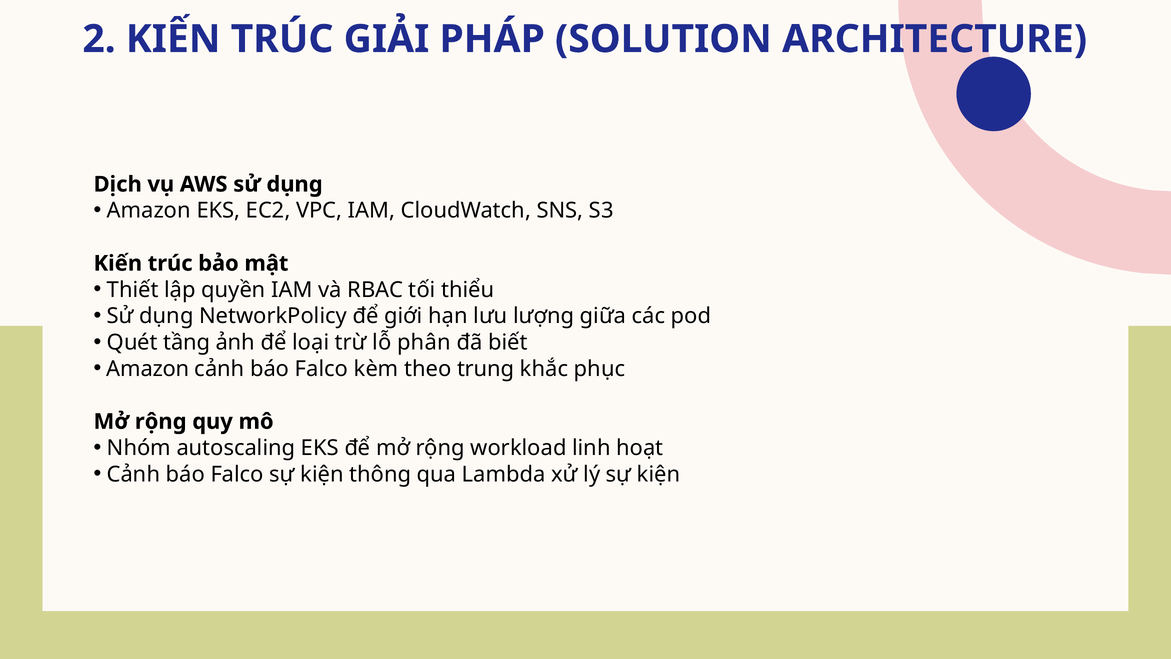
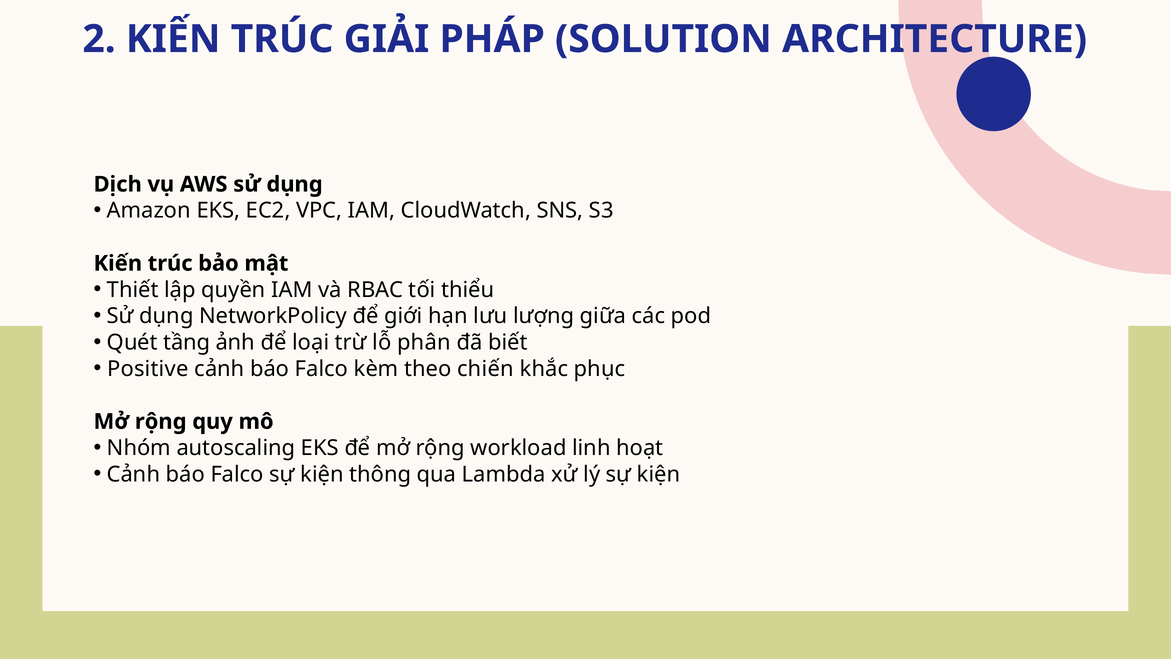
Amazon: Amazon -> Positive (148, 369)
trung: trung -> chiến (486, 369)
